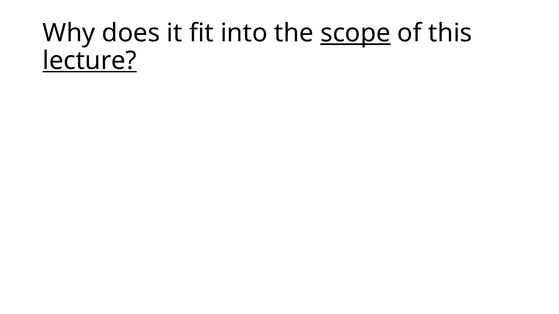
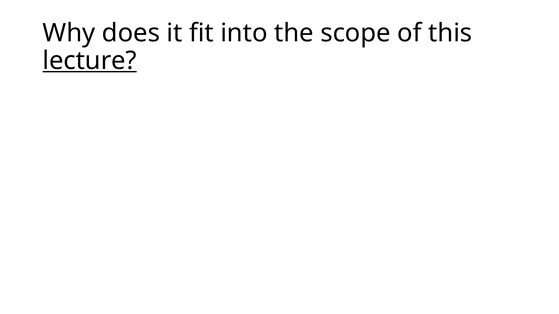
scope underline: present -> none (356, 33)
